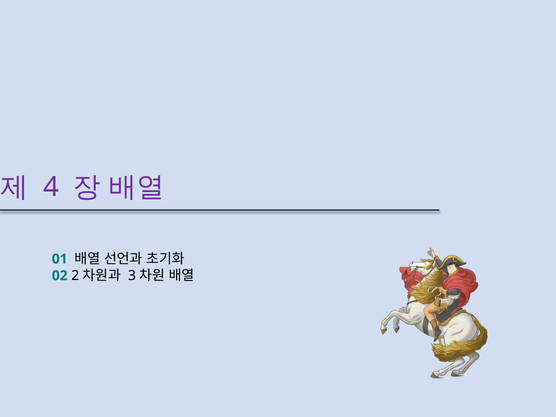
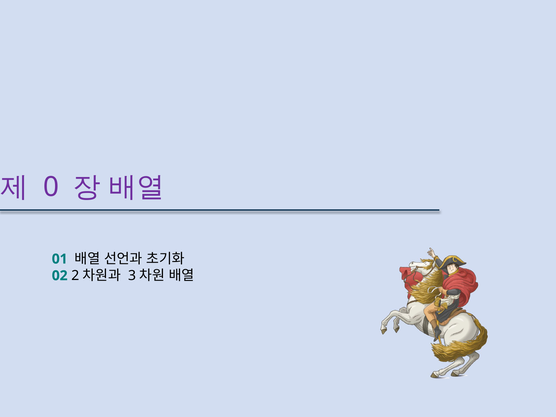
4: 4 -> 0 (51, 187)
